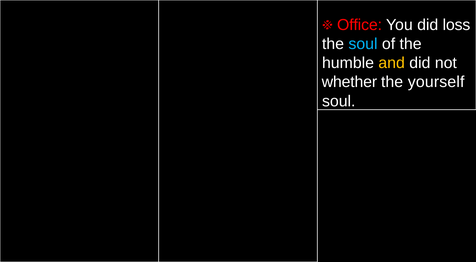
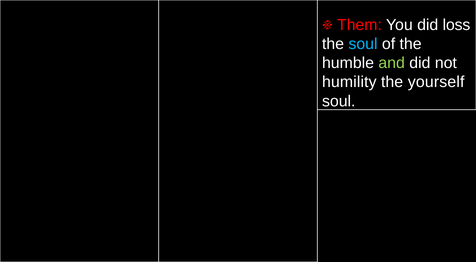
Office: Office -> Them (359, 25)
and colour: yellow -> light green (392, 63)
whether: whether -> humility (349, 82)
